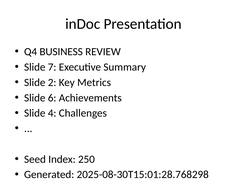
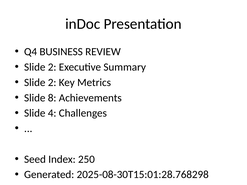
7: 7 -> 2 (52, 67)
6: 6 -> 8 (52, 98)
